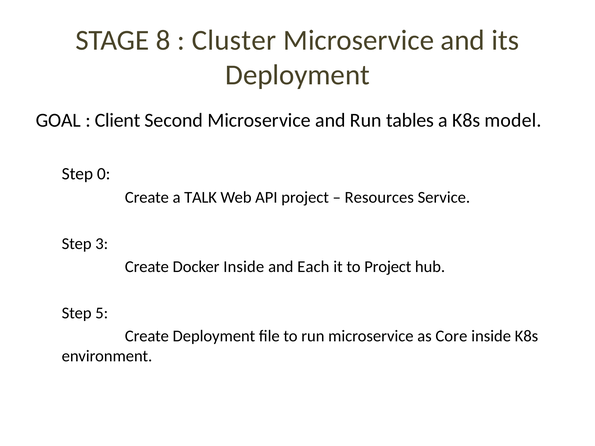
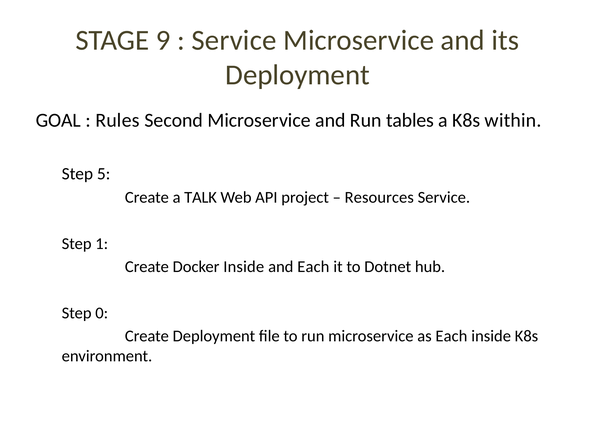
8: 8 -> 9 (163, 40)
Cluster: Cluster -> Service (234, 40)
Client: Client -> Rules (117, 120)
model: model -> within (513, 120)
0: 0 -> 5 (104, 174)
3: 3 -> 1 (102, 244)
to Project: Project -> Dotnet (388, 267)
5: 5 -> 0 (102, 313)
as Core: Core -> Each (451, 336)
